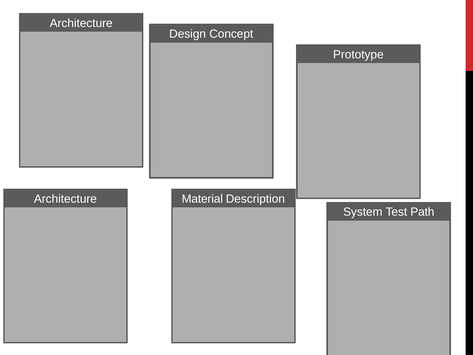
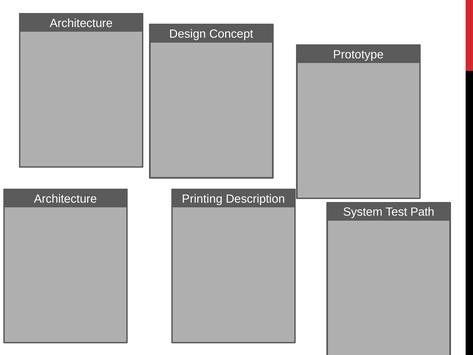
Material: Material -> Printing (202, 199)
